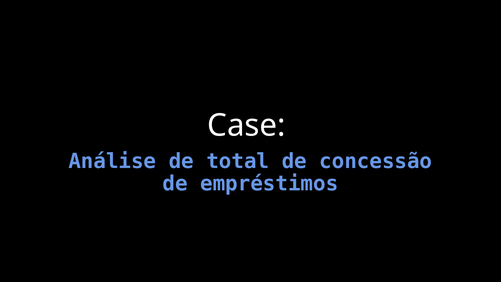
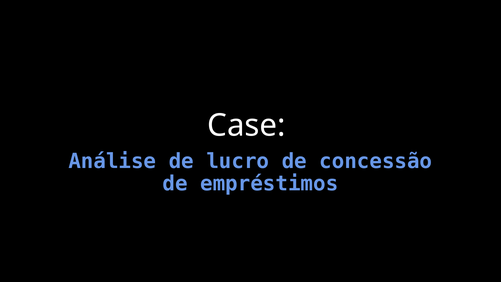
total: total -> lucro (238, 161)
